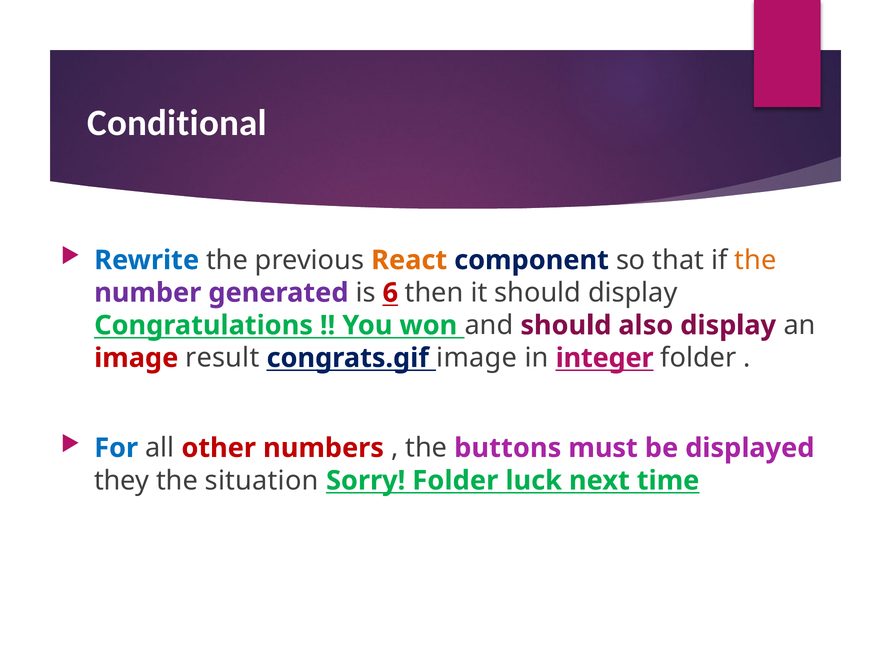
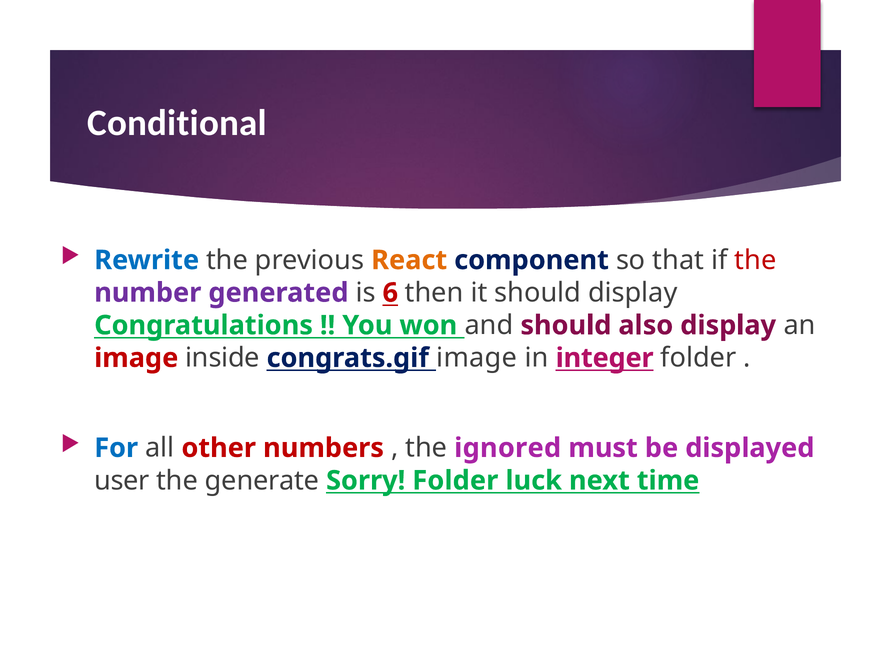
the colour: orange -> red (755, 260)
result: result -> inside (223, 358)
buttons: buttons -> ignored (508, 448)
they: they -> user (122, 480)
situation: situation -> generate (262, 480)
